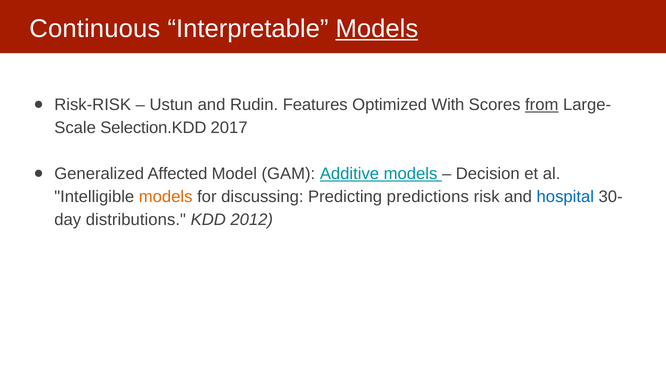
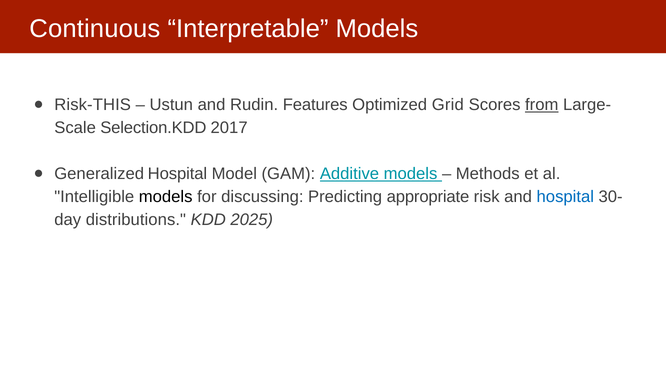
Models underline: present -> none (377, 29)
Risk-RISK: Risk-RISK -> Risk-THIS (93, 105)
With: With -> Grid (448, 105)
Generalized Affected: Affected -> Hospital (177, 174)
Decision: Decision -> Methods (488, 174)
models colour: orange -> black (166, 197)
predictions: predictions -> appropriate (428, 197)
2012: 2012 -> 2025 (252, 220)
